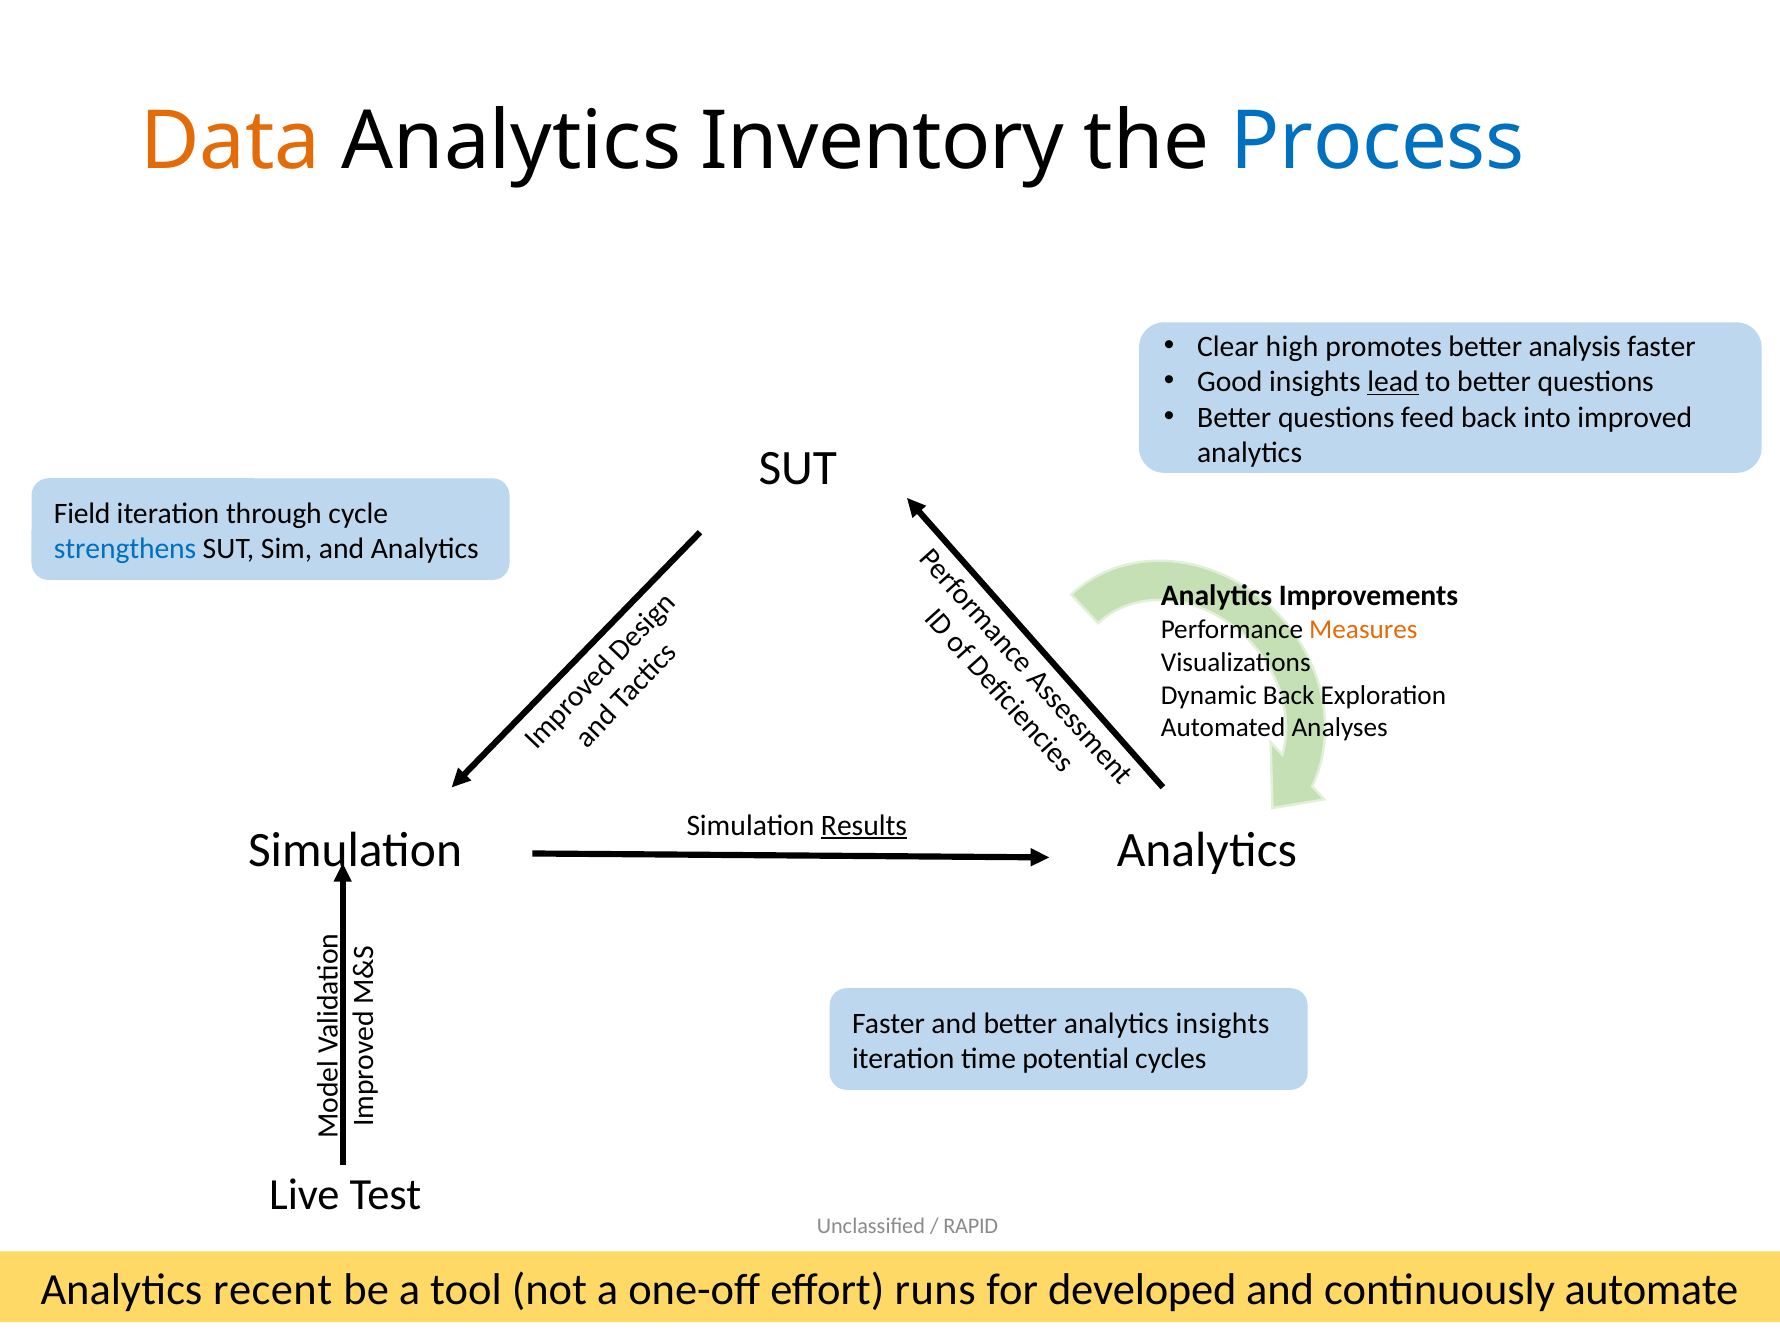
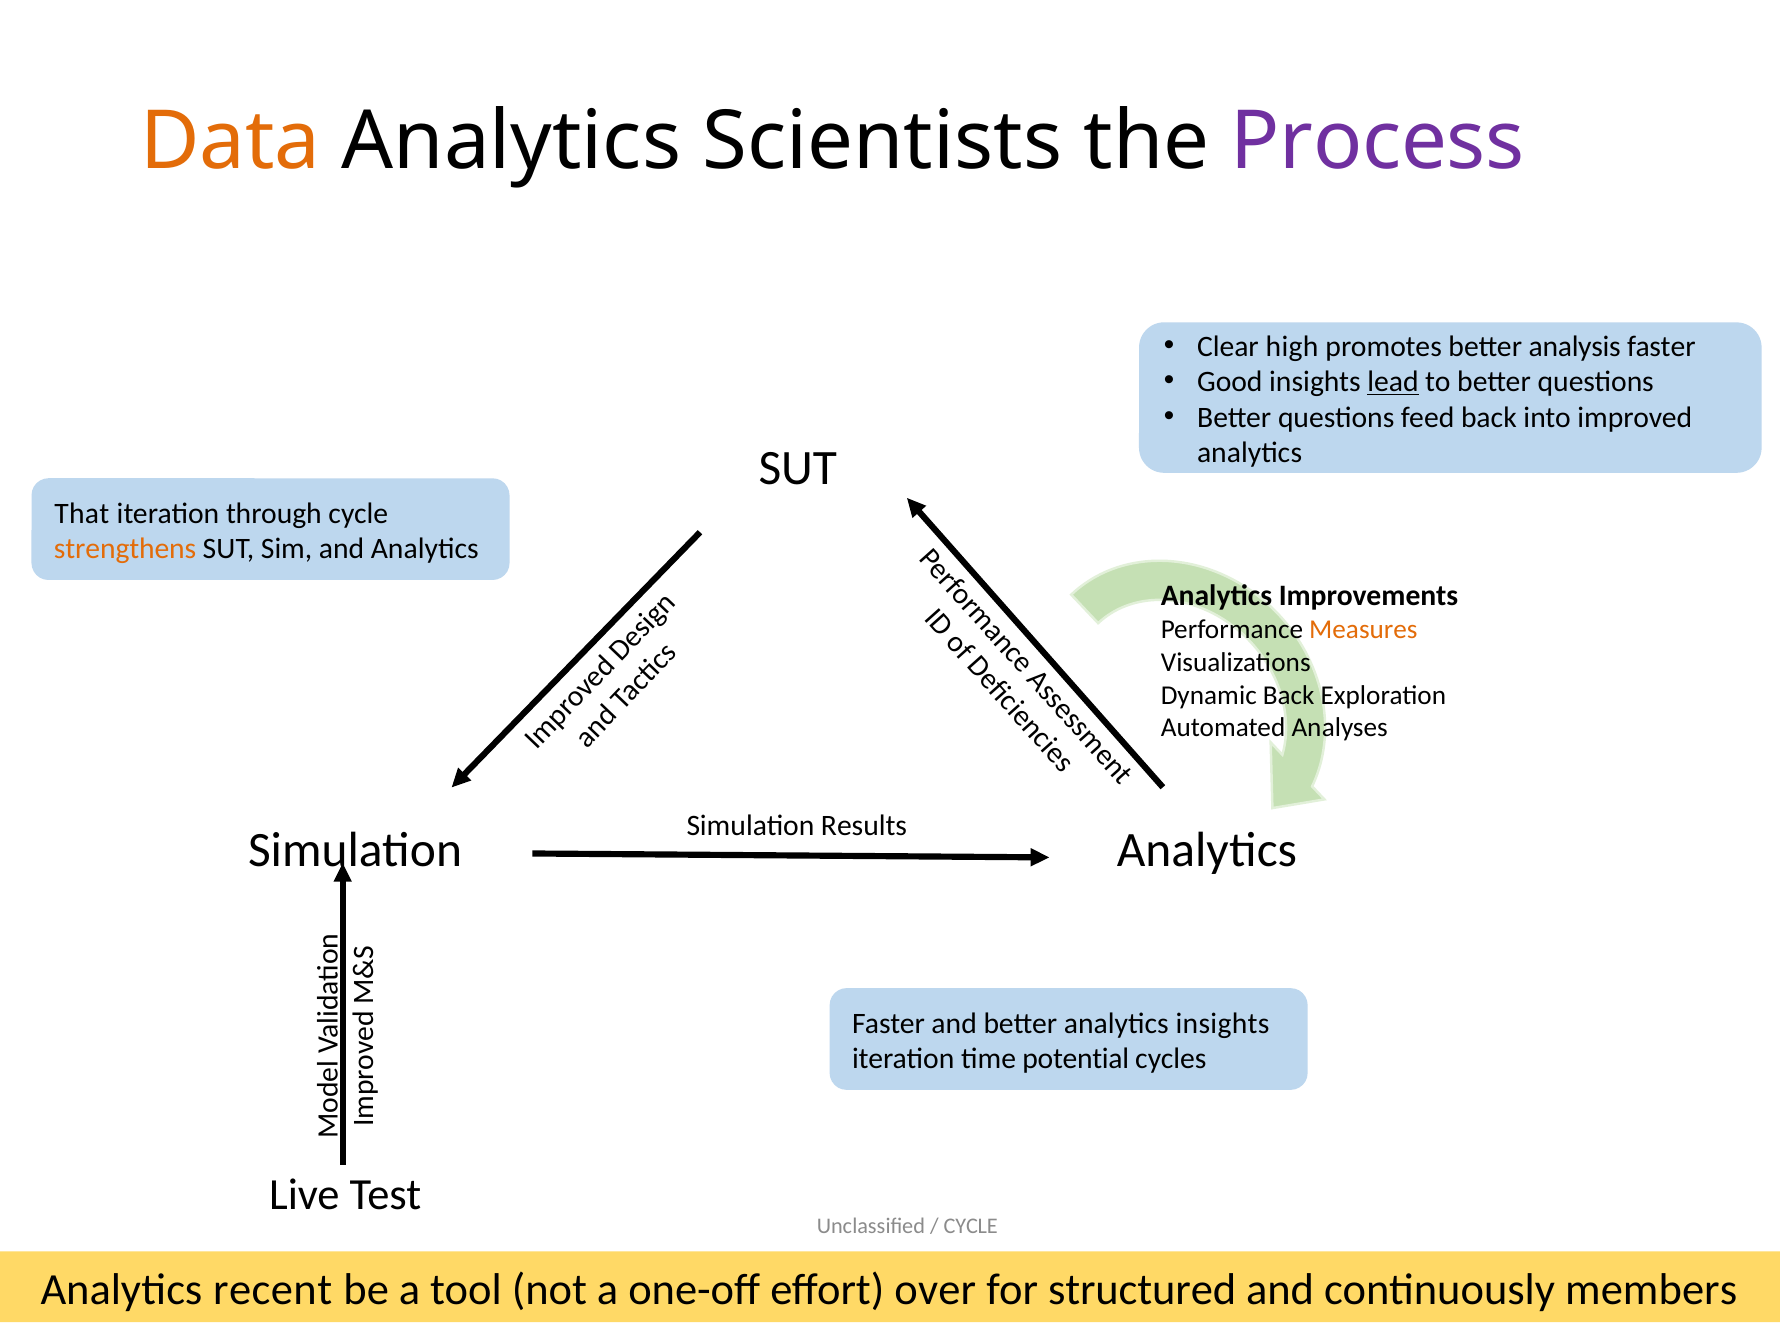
Inventory: Inventory -> Scientists (882, 142)
Process colour: blue -> purple (1378, 142)
Field: Field -> That (82, 513)
strengthens colour: blue -> orange (125, 549)
Results underline: present -> none (864, 825)
RAPID: RAPID -> CYCLE (971, 1226)
runs: runs -> over (935, 1290)
developed: developed -> structured (1142, 1290)
automate: automate -> members (1651, 1290)
